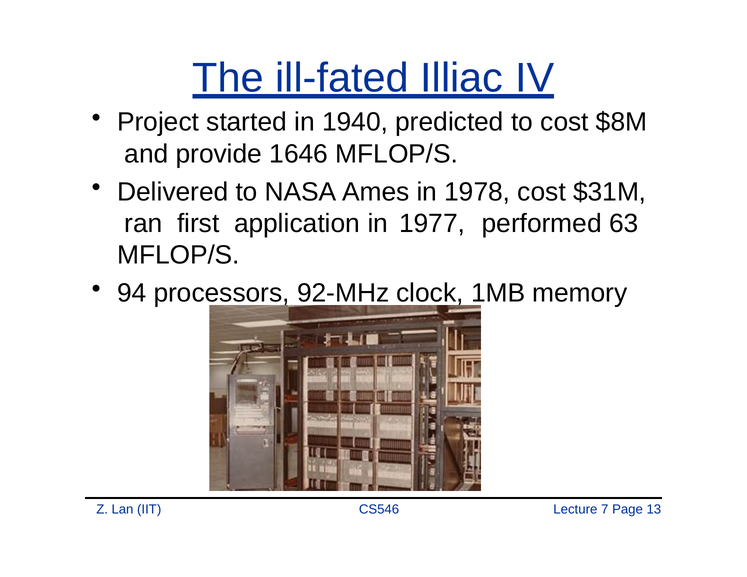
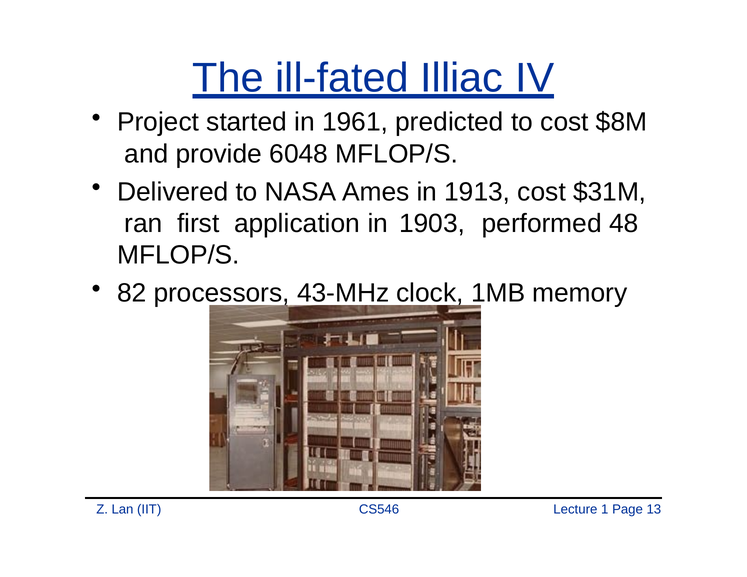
1940: 1940 -> 1961 (355, 122)
1646: 1646 -> 6048 (299, 154)
1978: 1978 -> 1913 (477, 192)
1977: 1977 -> 1903 (432, 224)
63: 63 -> 48 (624, 224)
94: 94 -> 82 (132, 293)
92-MHz: 92-MHz -> 43-MHz (343, 293)
7: 7 -> 1 (605, 510)
